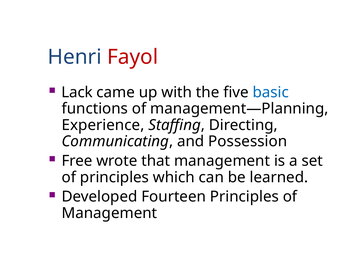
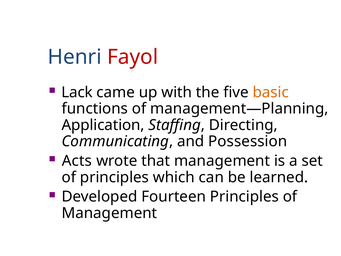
basic colour: blue -> orange (271, 92)
Experience: Experience -> Application (103, 125)
Free: Free -> Acts (77, 161)
